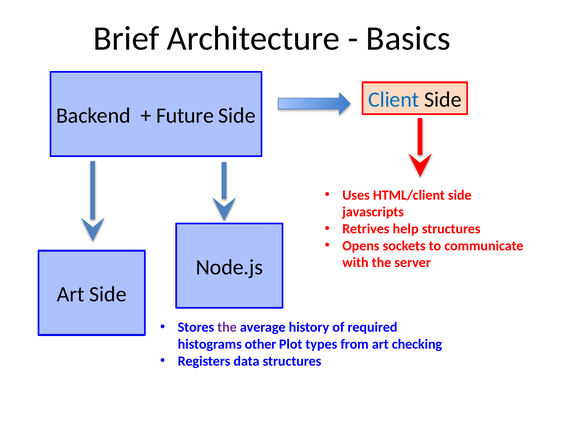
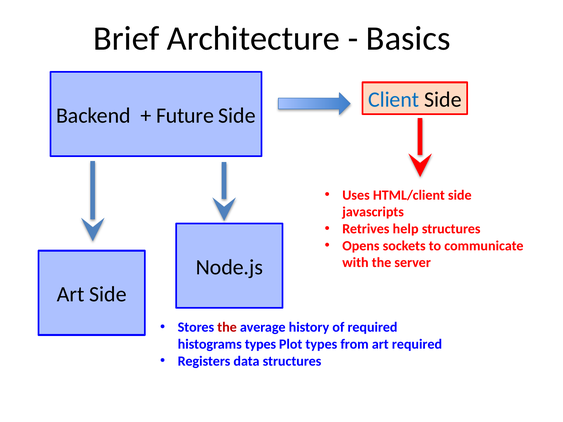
the colour: purple -> red (227, 328)
histograms other: other -> types (260, 344)
art checking: checking -> required (417, 344)
